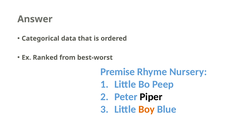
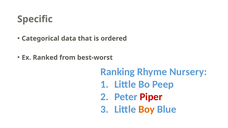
Answer: Answer -> Specific (35, 19)
Premise: Premise -> Ranking (118, 72)
Piper colour: black -> red (151, 97)
